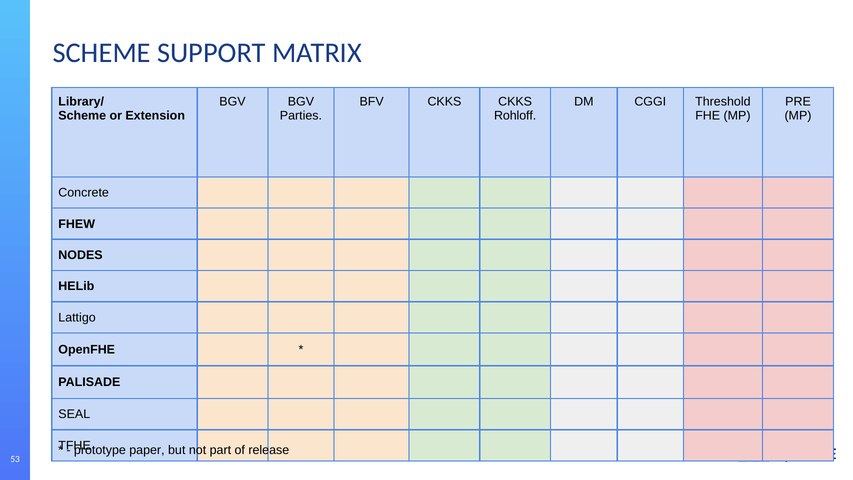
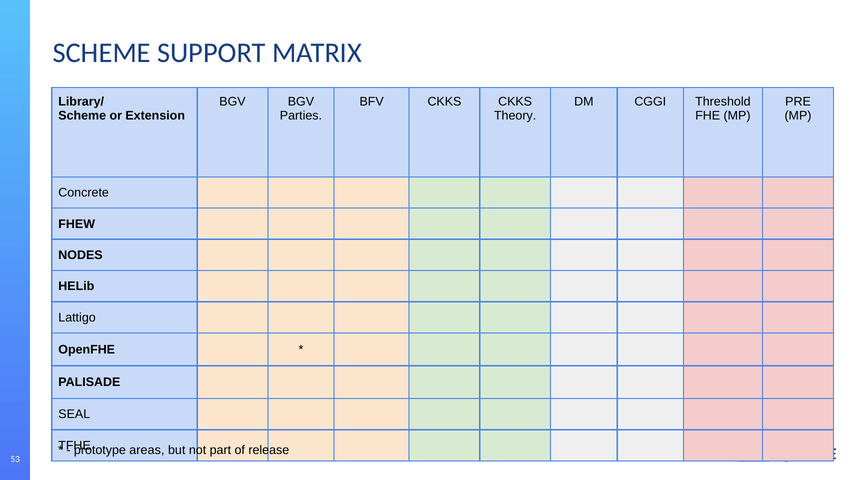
Rohloff: Rohloff -> Theory (515, 115)
paper: paper -> areas (147, 450)
